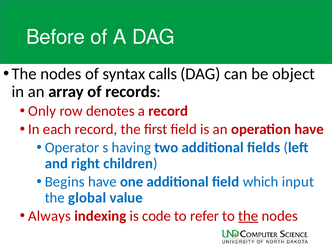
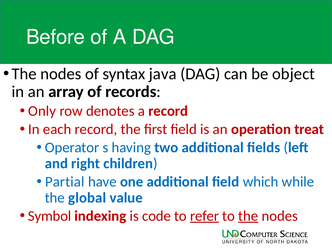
calls: calls -> java (163, 74)
operation have: have -> treat (309, 129)
Begins: Begins -> Partial (65, 182)
input: input -> while (298, 182)
Always: Always -> Symbol (50, 216)
refer underline: none -> present (205, 216)
